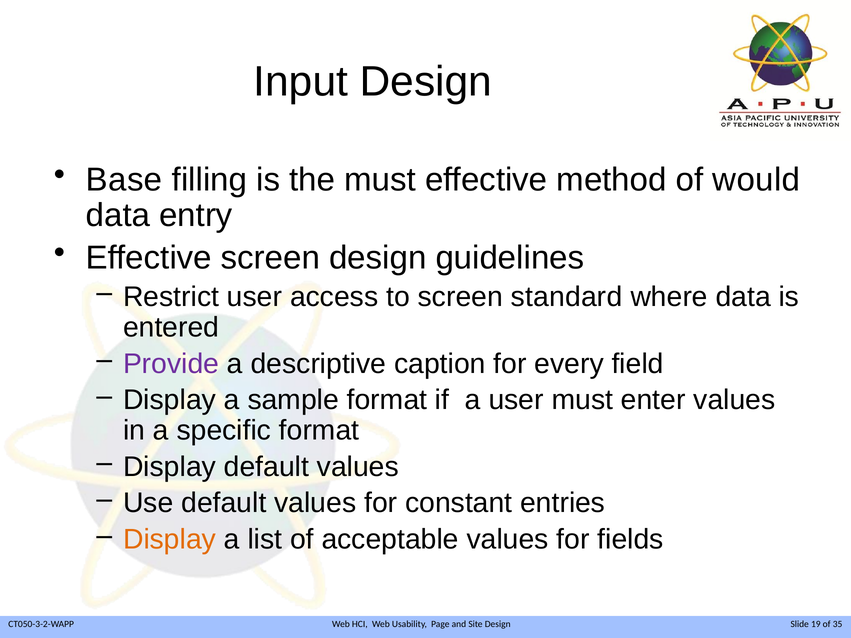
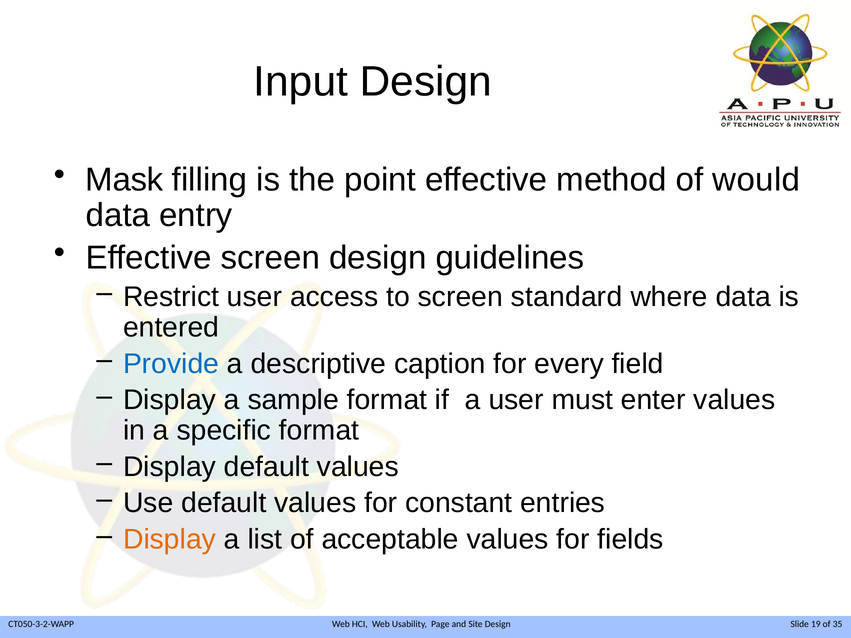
Base: Base -> Mask (124, 180)
the must: must -> point (380, 180)
Provide colour: purple -> blue (171, 364)
